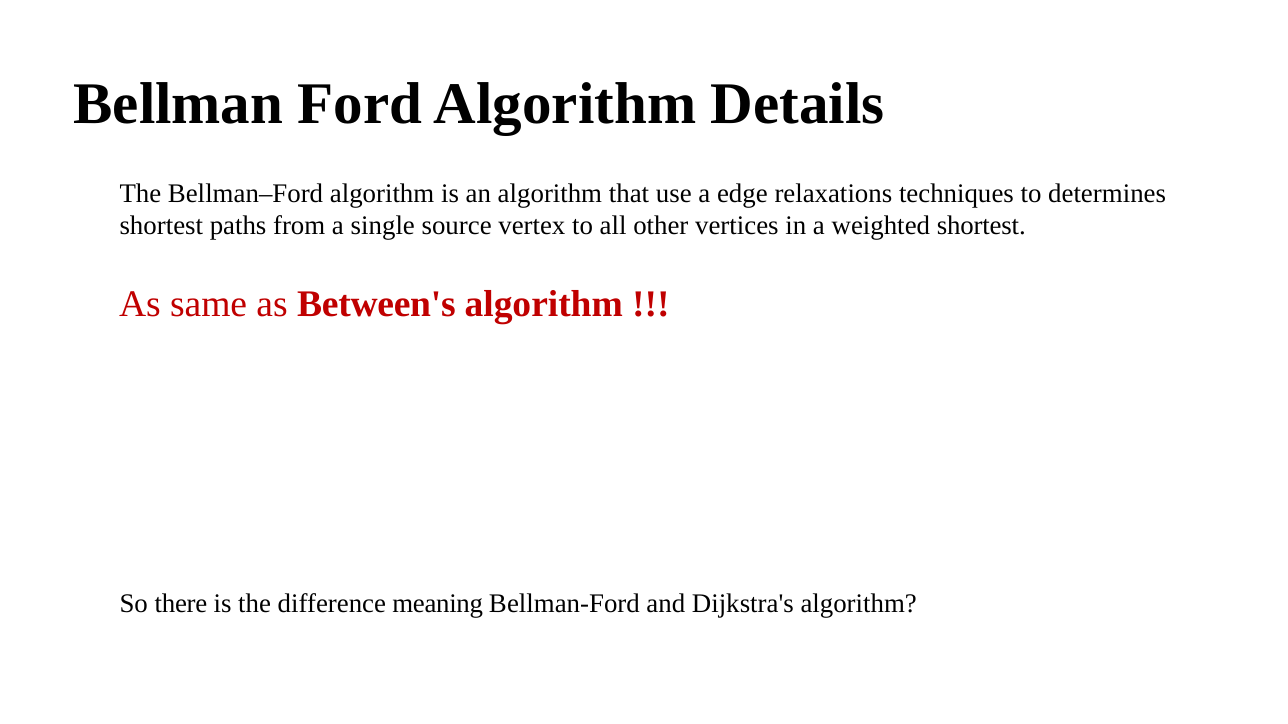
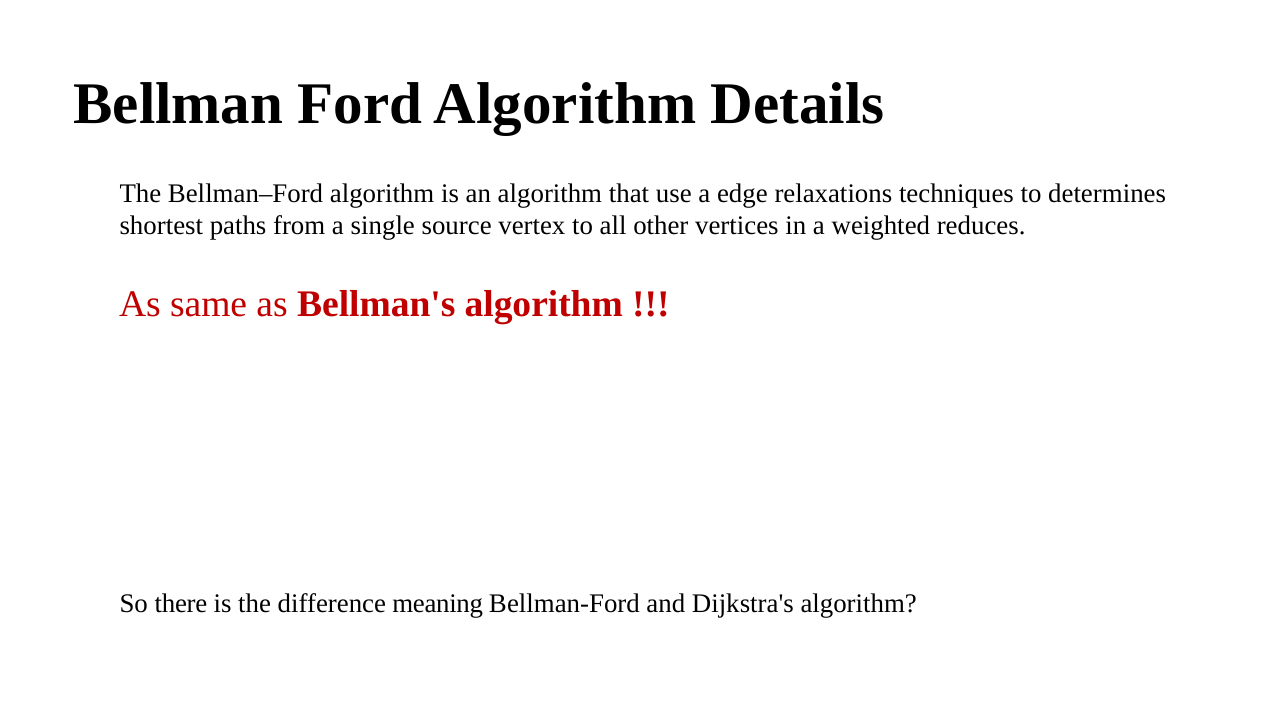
weighted shortest: shortest -> reduces (981, 226)
Between's: Between's -> Bellman's (376, 305)
